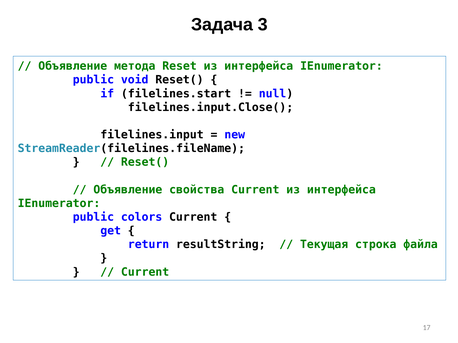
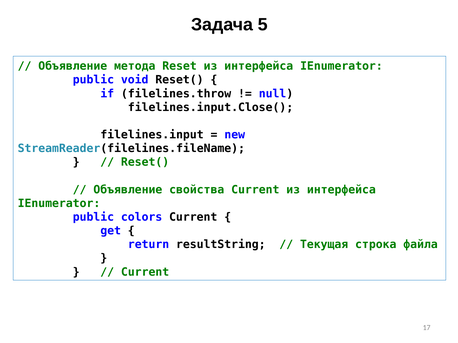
3: 3 -> 5 (263, 25)
filelines.start: filelines.start -> filelines.throw (176, 94)
